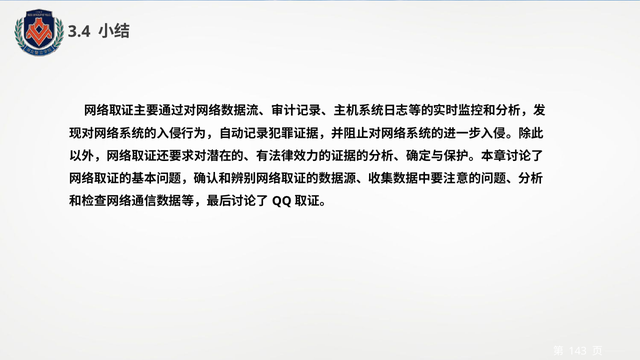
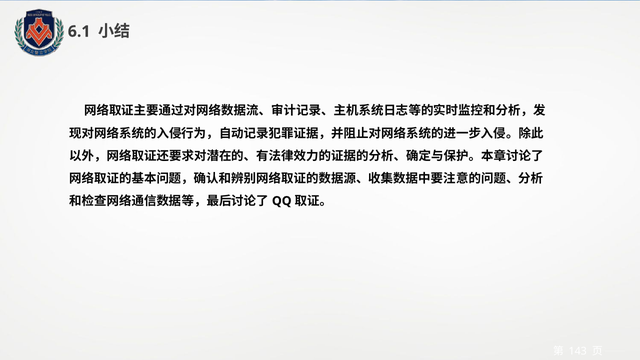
3.4: 3.4 -> 6.1 (79, 31)
